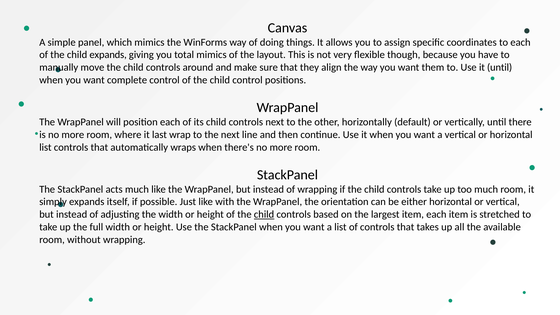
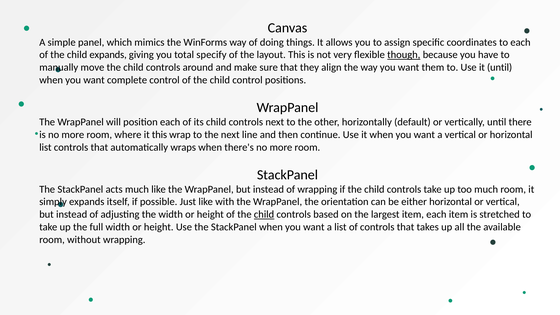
total mimics: mimics -> specify (211, 55)
though underline: none -> present (404, 55)
it last: last -> this (159, 135)
